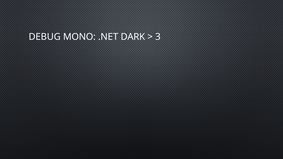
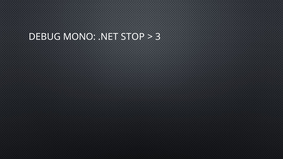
DARK: DARK -> STOP (133, 37)
